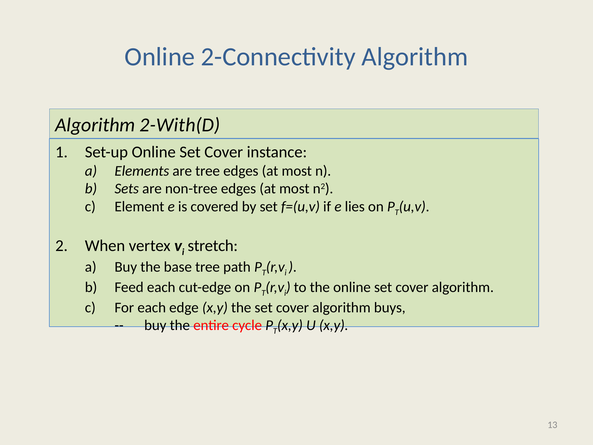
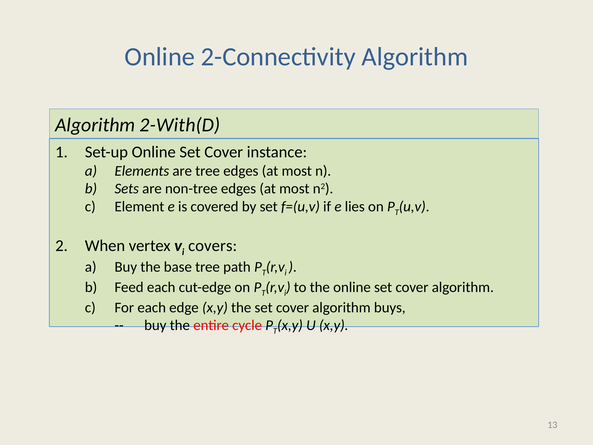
stretch: stretch -> covers (213, 245)
